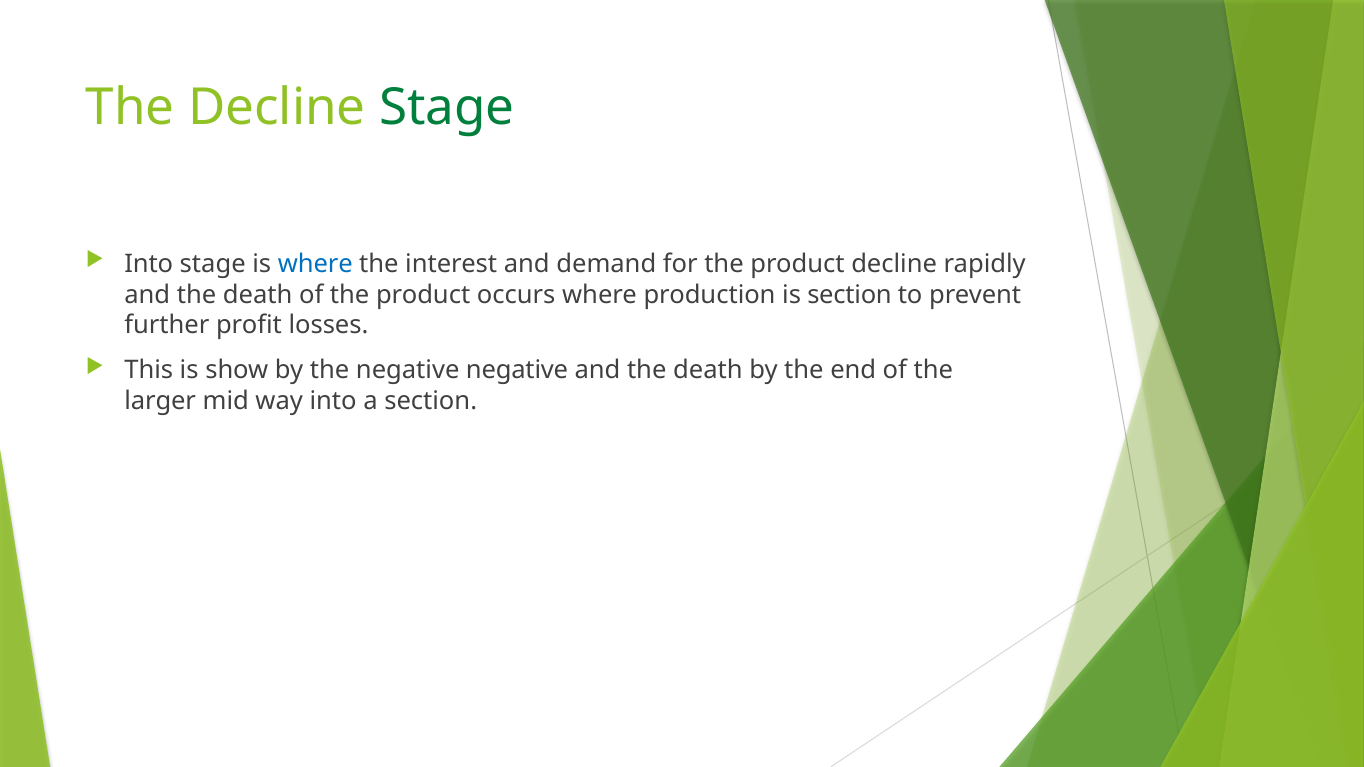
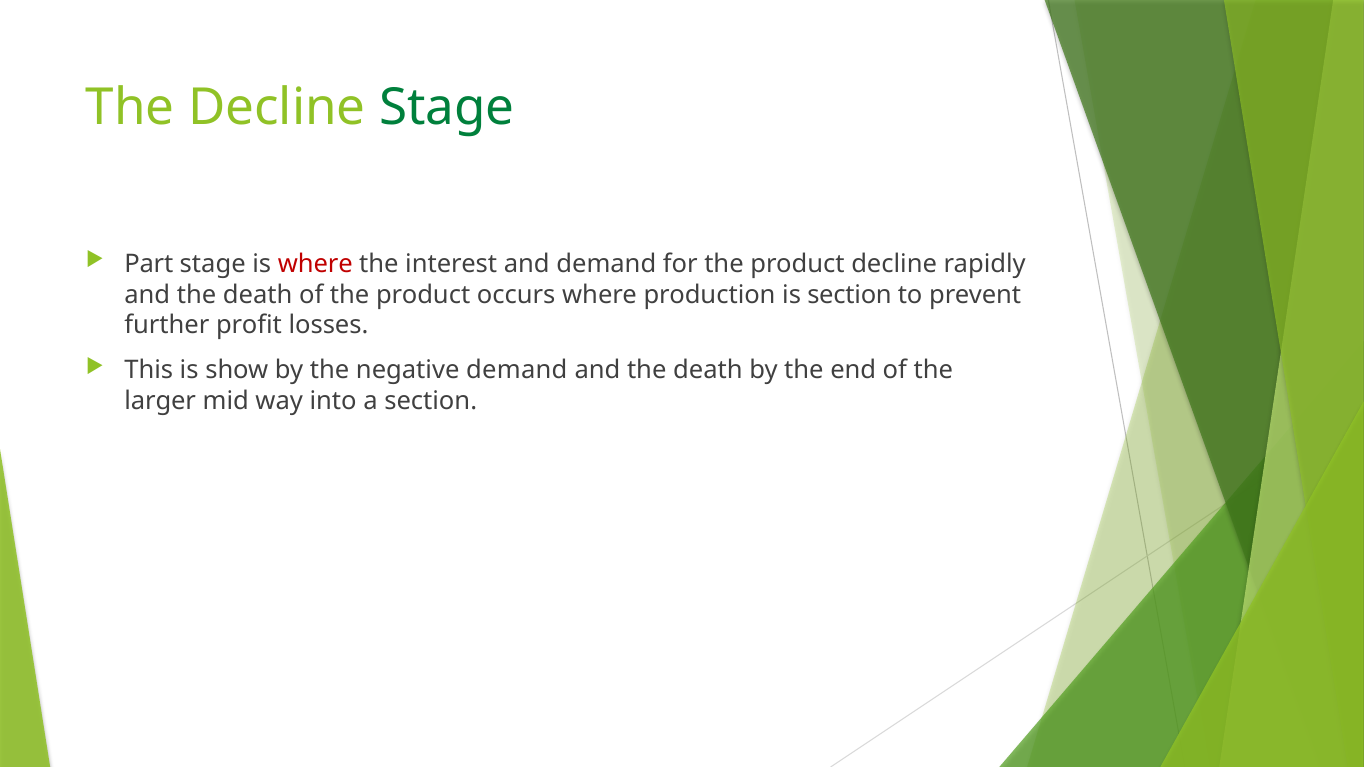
Into: Into -> Part (149, 264)
where colour: blue -> red (315, 264)
negative negative: negative -> demand (517, 370)
